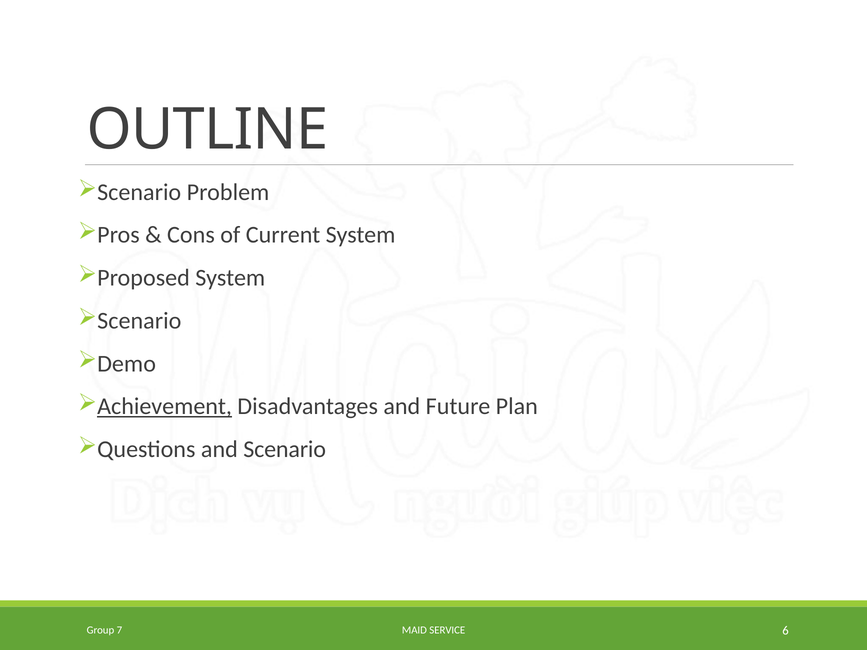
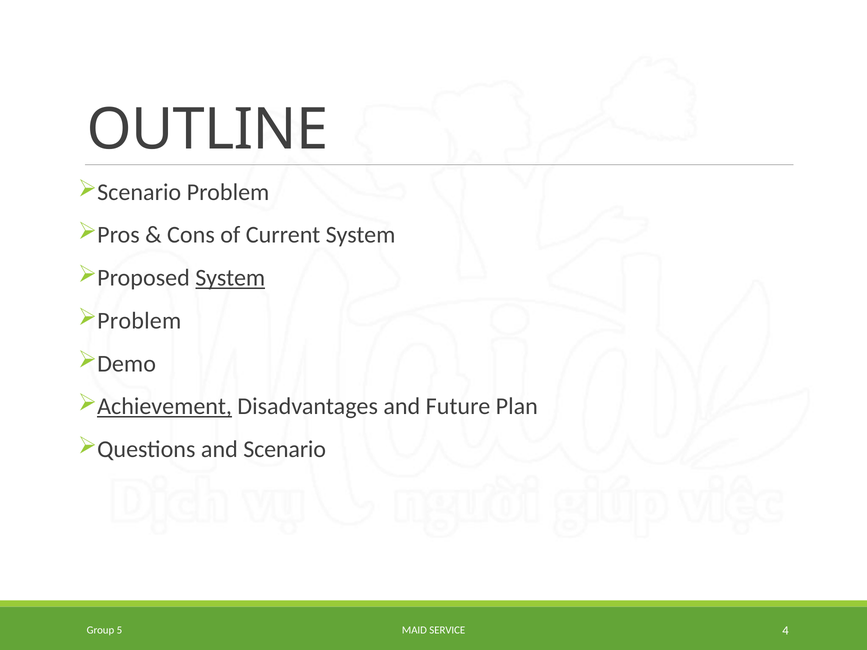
System underline: none -> present (230, 278)
Scenario: Scenario -> Problem (139, 321)
7: 7 -> 5 (119, 631)
6: 6 -> 4 (786, 631)
